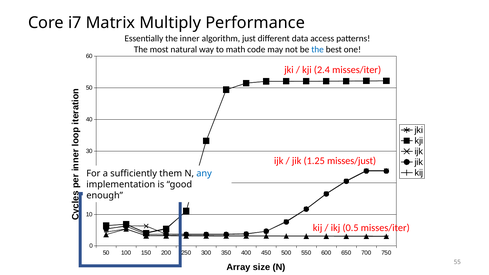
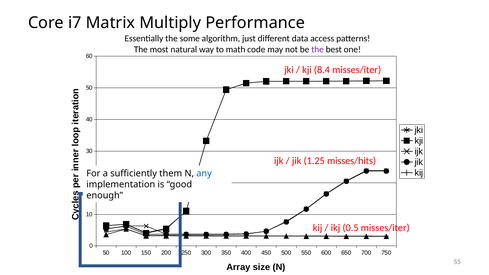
inner: inner -> some (190, 39)
the colour: blue -> purple (318, 50)
2.4: 2.4 -> 8.4 (322, 70)
misses/just: misses/just -> misses/hits (352, 161)
